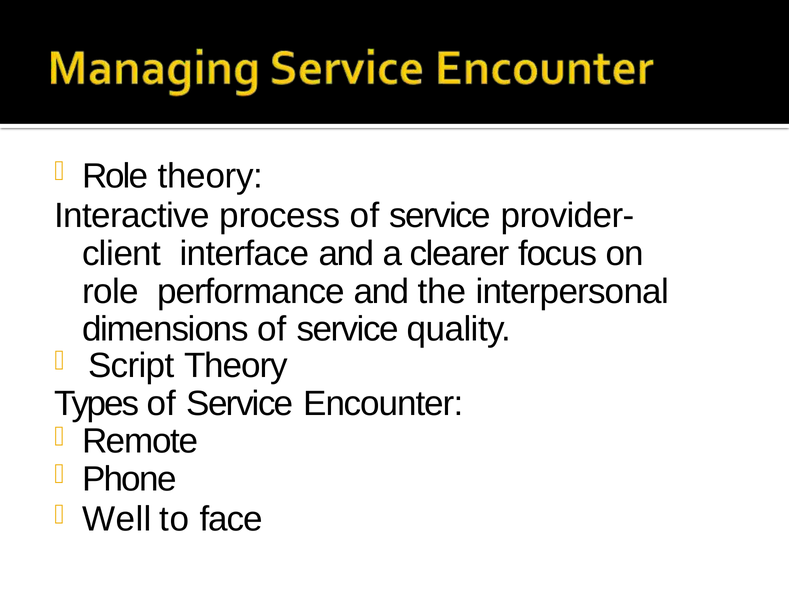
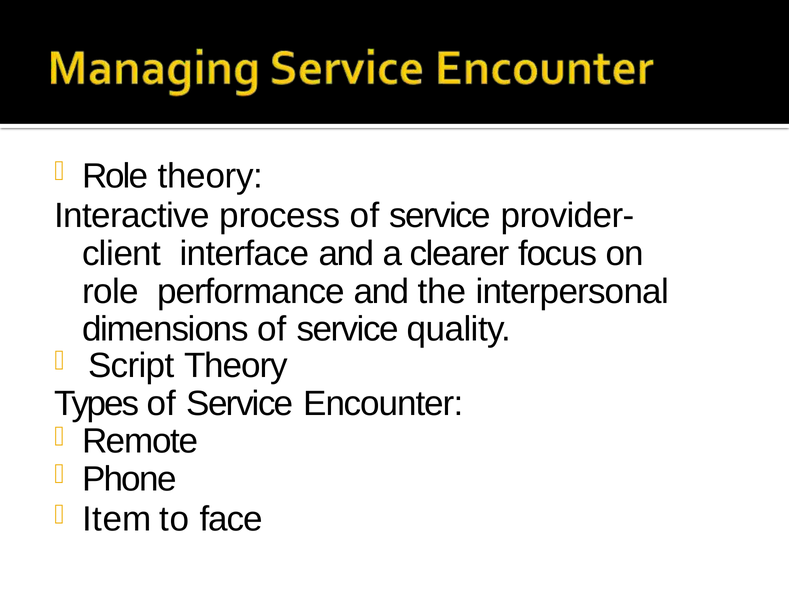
Well: Well -> Item (117, 519)
